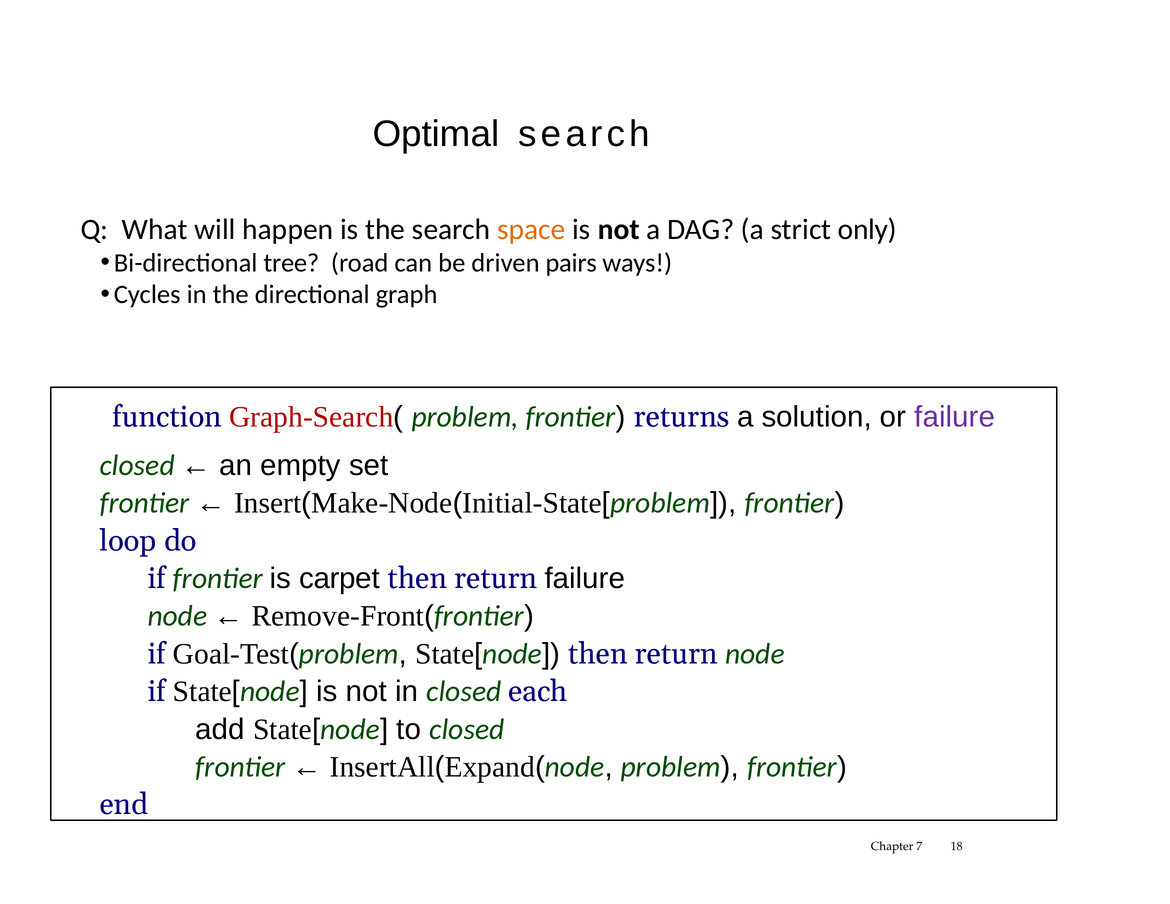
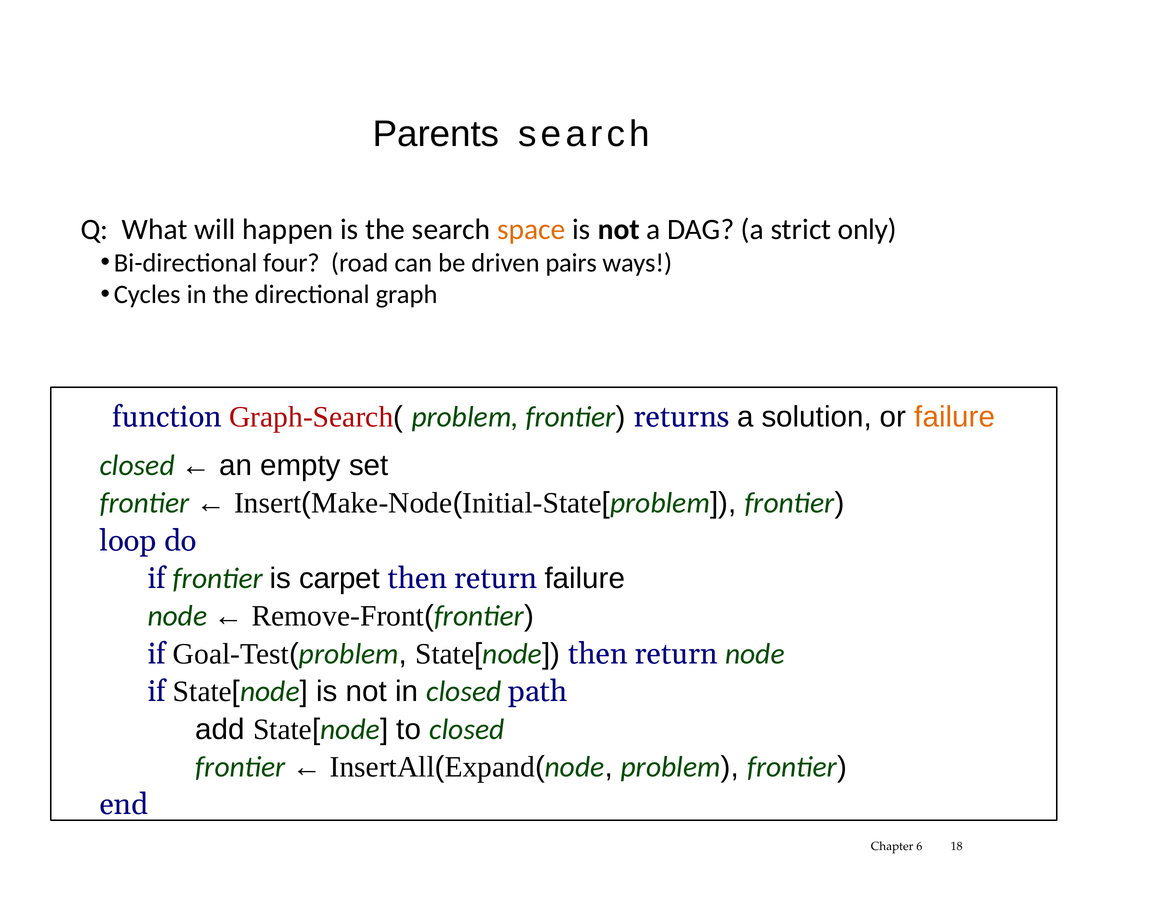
Optimal: Optimal -> Parents (436, 134)
tree: tree -> four (291, 263)
failure colour: purple -> orange (955, 417)
each: each -> path (538, 692)
7: 7 -> 6 (919, 846)
